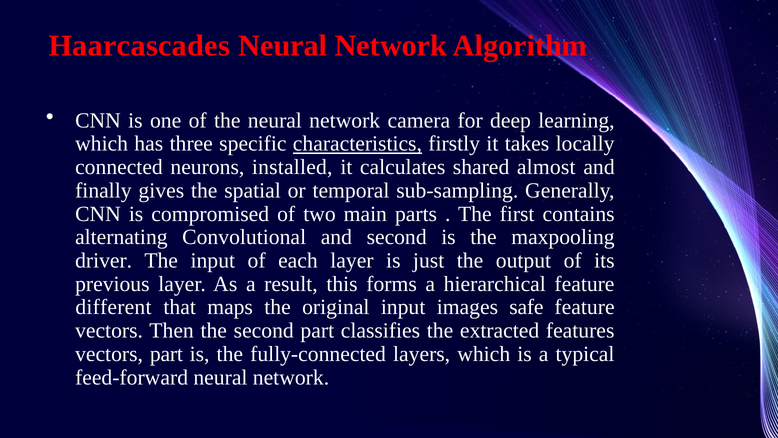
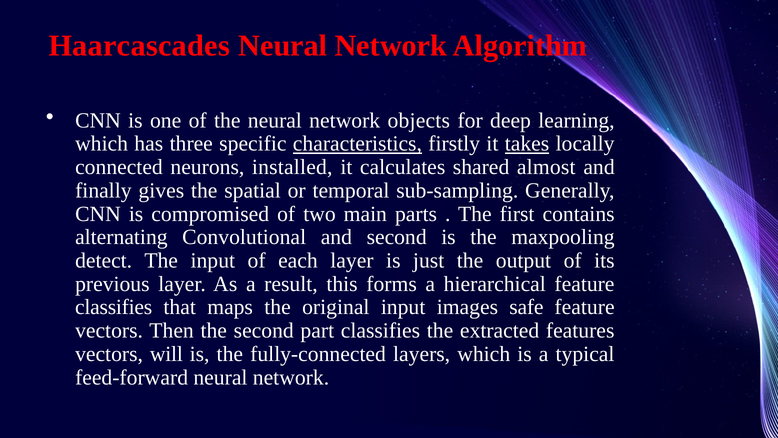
camera: camera -> objects (419, 120)
takes underline: none -> present (527, 144)
driver: driver -> detect (104, 260)
different: different -> classifies (114, 307)
vectors part: part -> will (166, 354)
